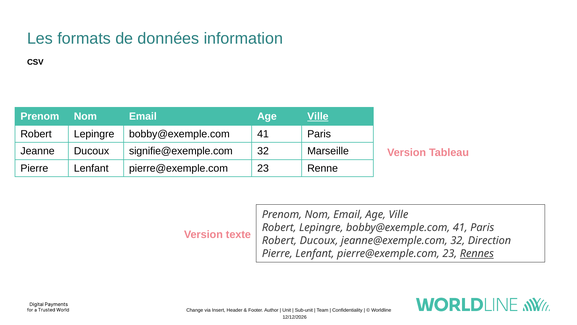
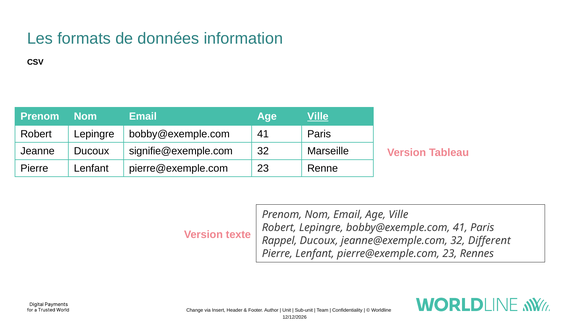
Robert: Robert -> Rappel (279, 240)
Direction: Direction -> Different (489, 240)
Rennes underline: present -> none (477, 253)
